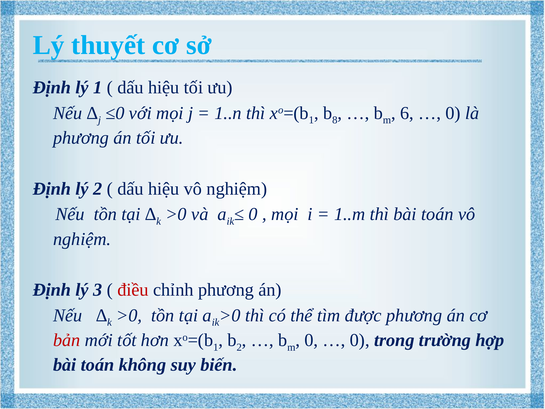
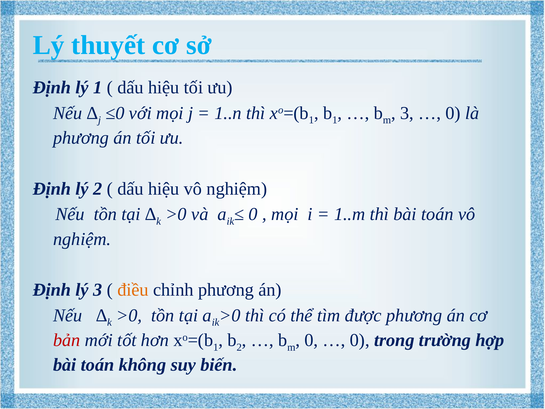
8: 8 -> 1 (335, 120)
6: 6 -> 3 (407, 113)
điều colour: red -> orange (133, 290)
